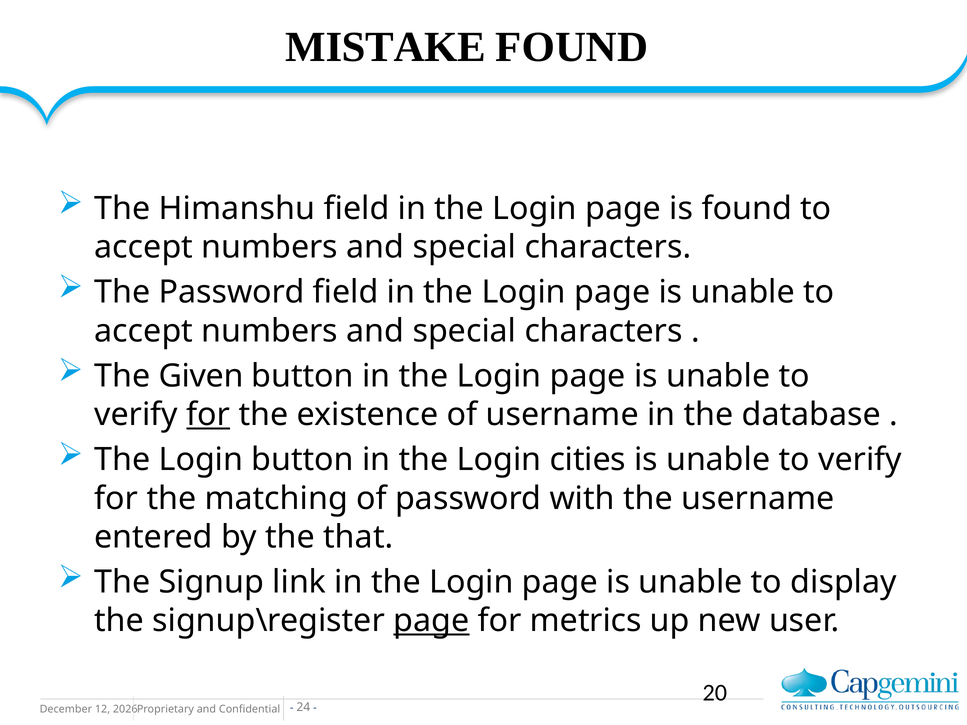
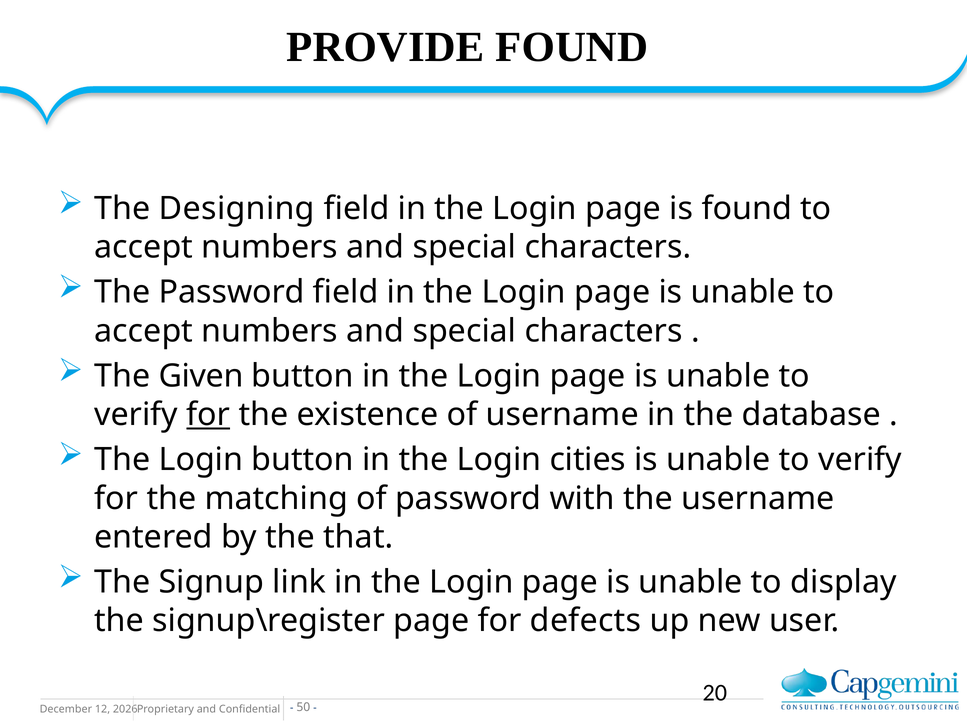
MISTAKE: MISTAKE -> PROVIDE (385, 47)
Himanshu: Himanshu -> Designing (237, 209)
page underline: present -> none (431, 621)
metrics: metrics -> defects (586, 621)
24: 24 -> 50 (303, 708)
